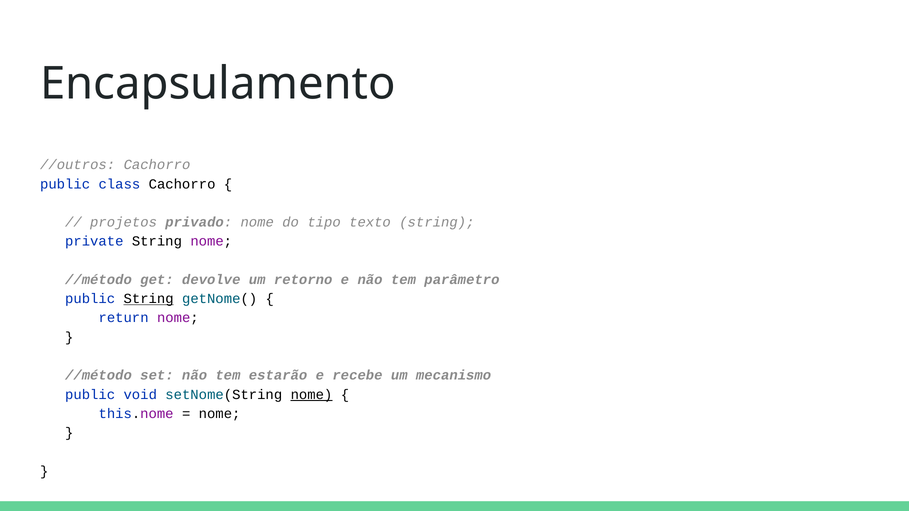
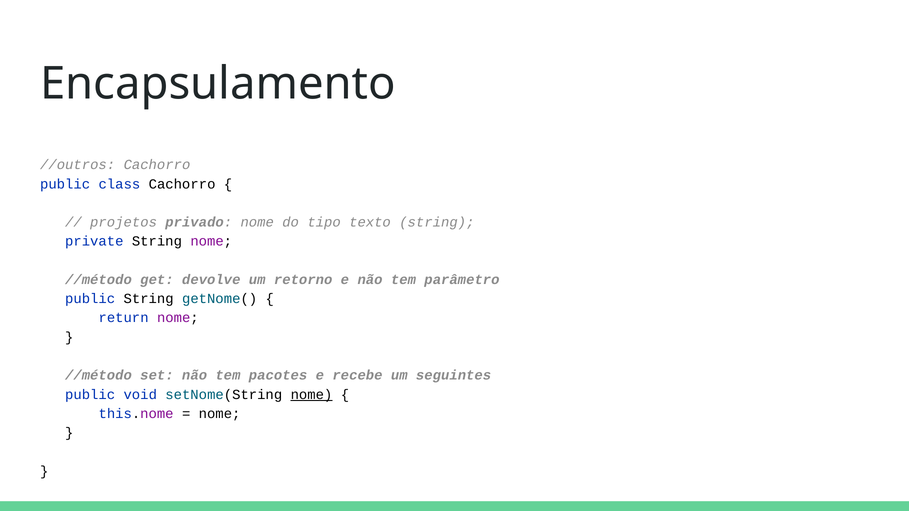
String underline: present -> none (149, 299)
estarão: estarão -> pacotes (278, 376)
mecanismo: mecanismo -> seguintes (454, 376)
